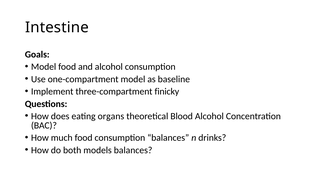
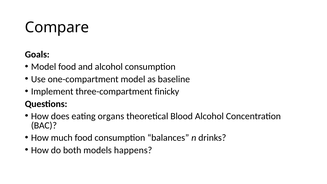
Intestine: Intestine -> Compare (57, 27)
models balances: balances -> happens (133, 150)
